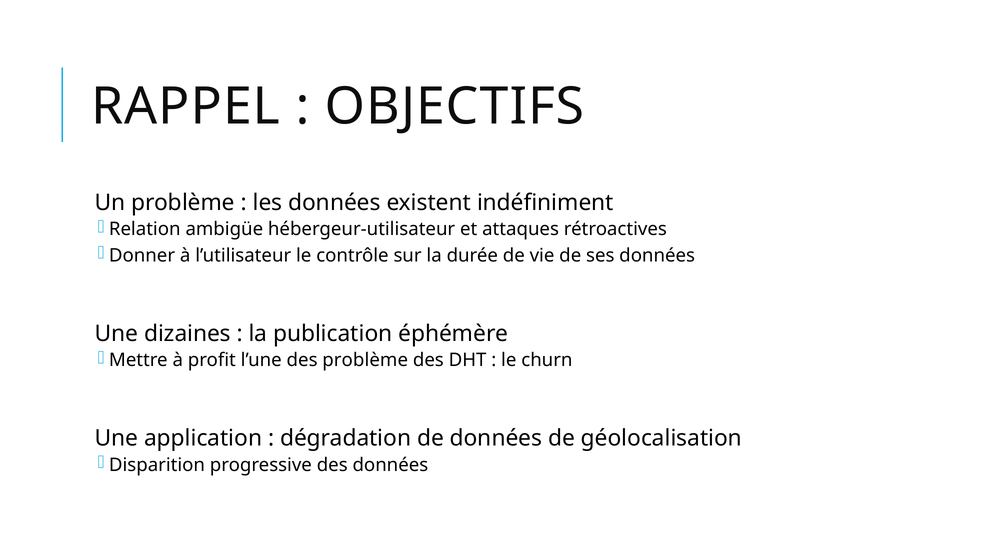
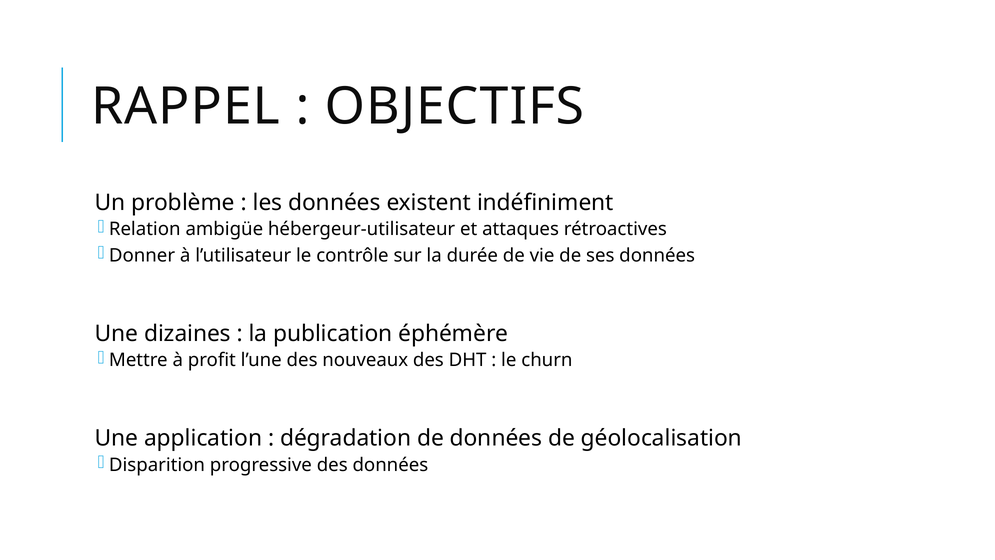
des problème: problème -> nouveaux (365, 360)
